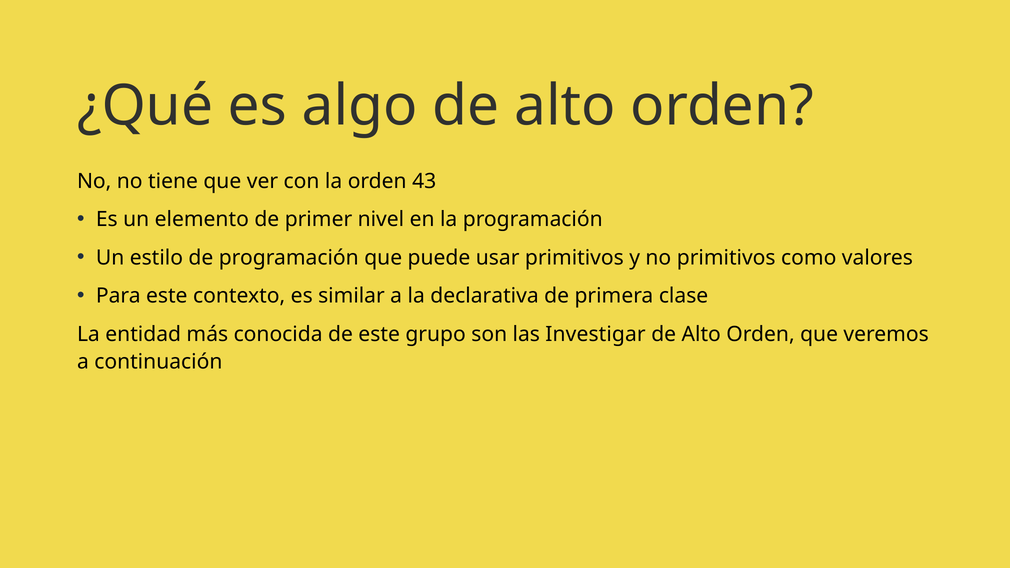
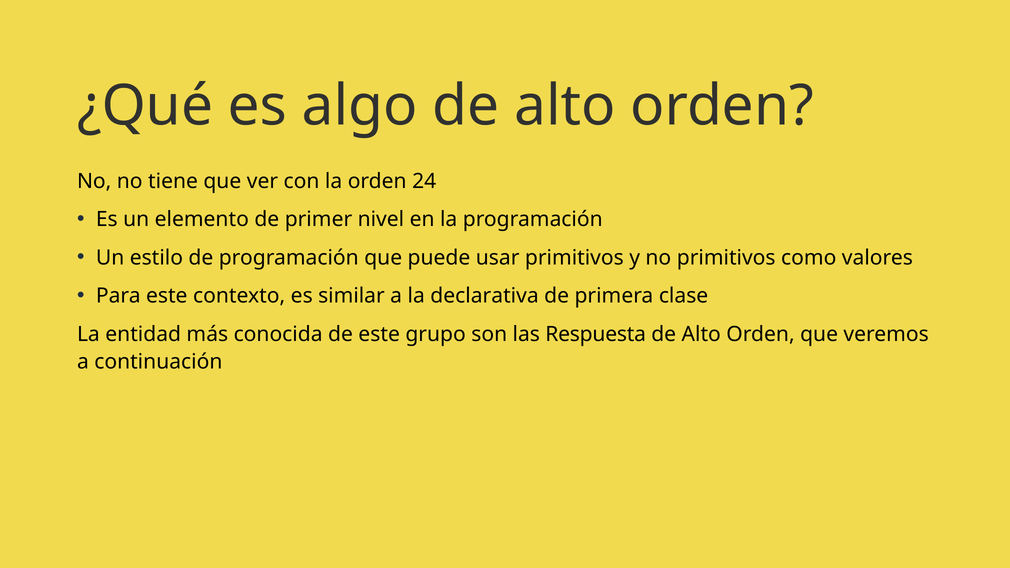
43: 43 -> 24 (424, 181)
Investigar: Investigar -> Respuesta (596, 334)
